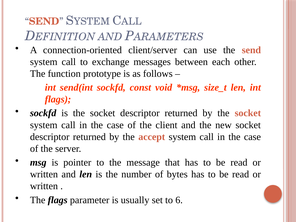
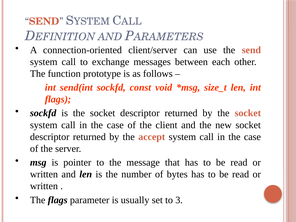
6: 6 -> 3 (179, 200)
